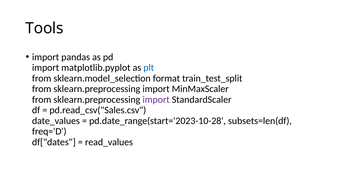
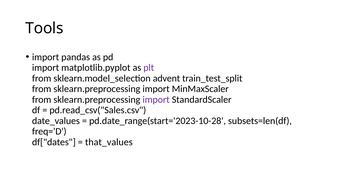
plt colour: blue -> purple (149, 68)
format: format -> advent (166, 78)
read_values: read_values -> that_values (109, 142)
